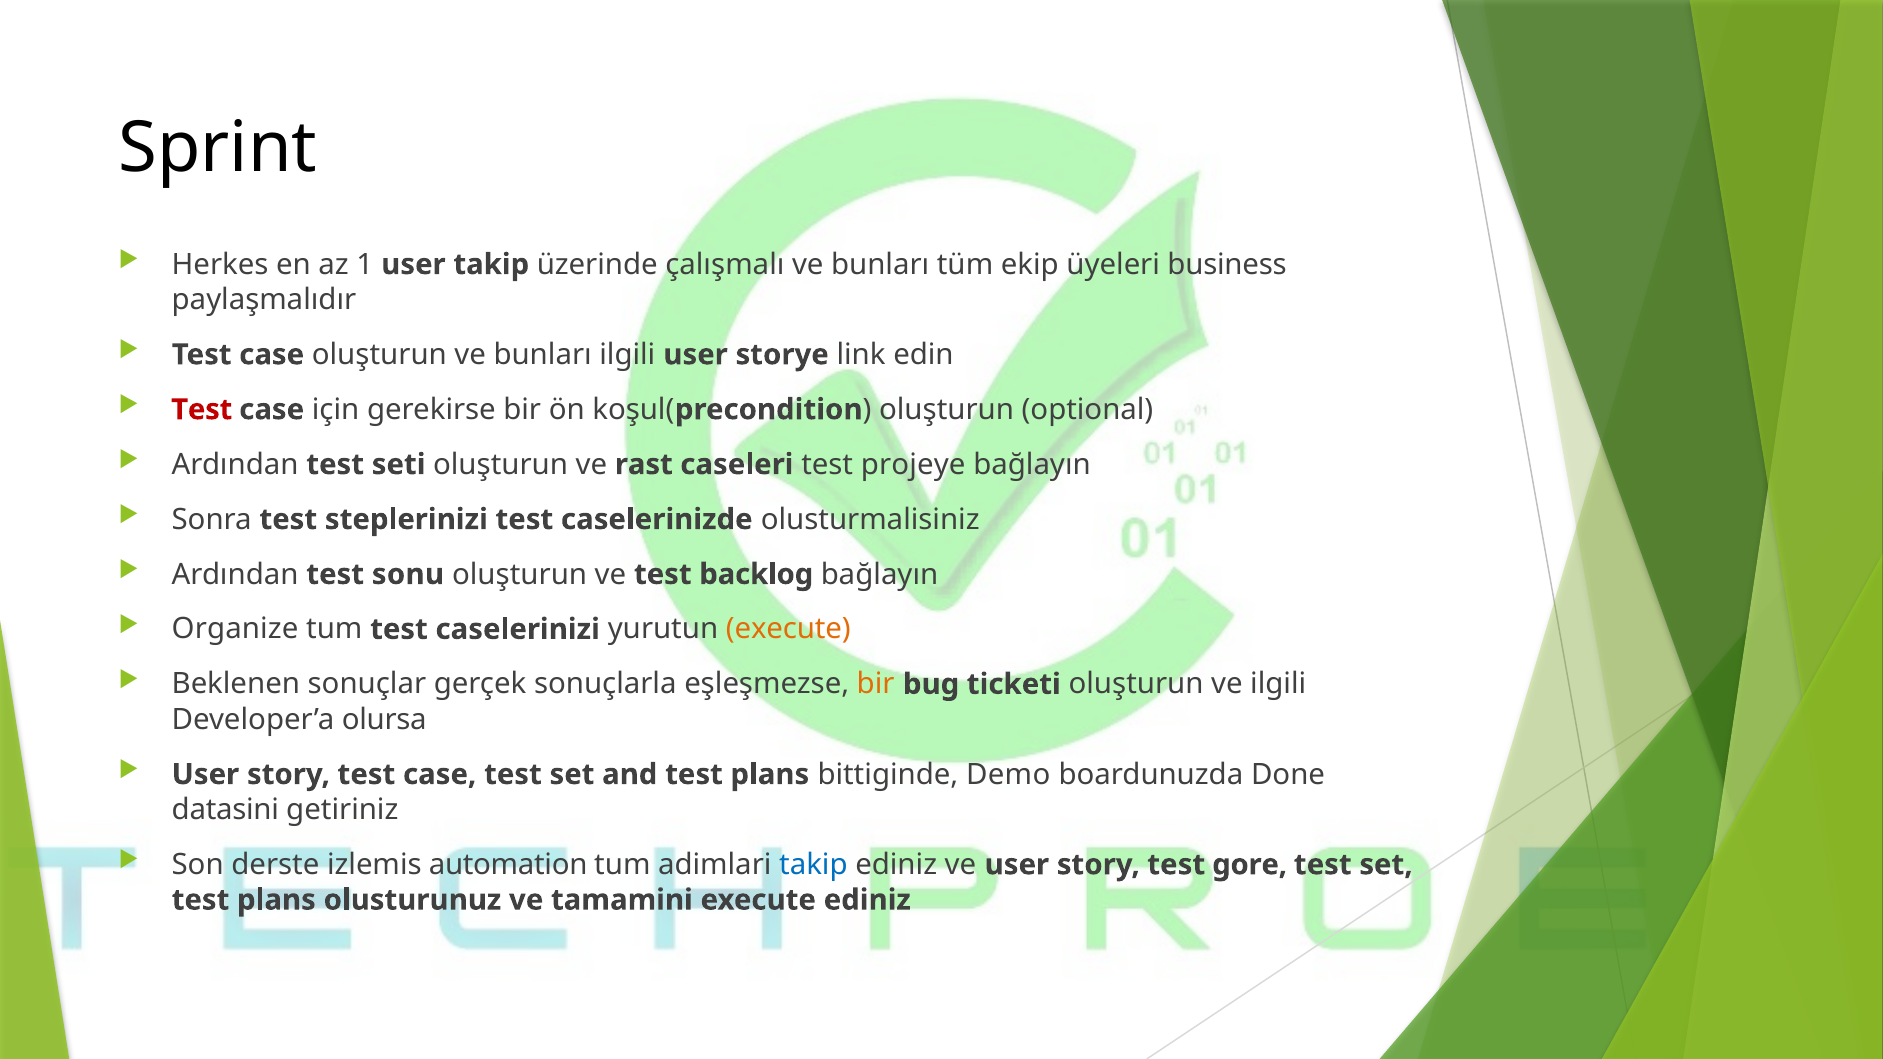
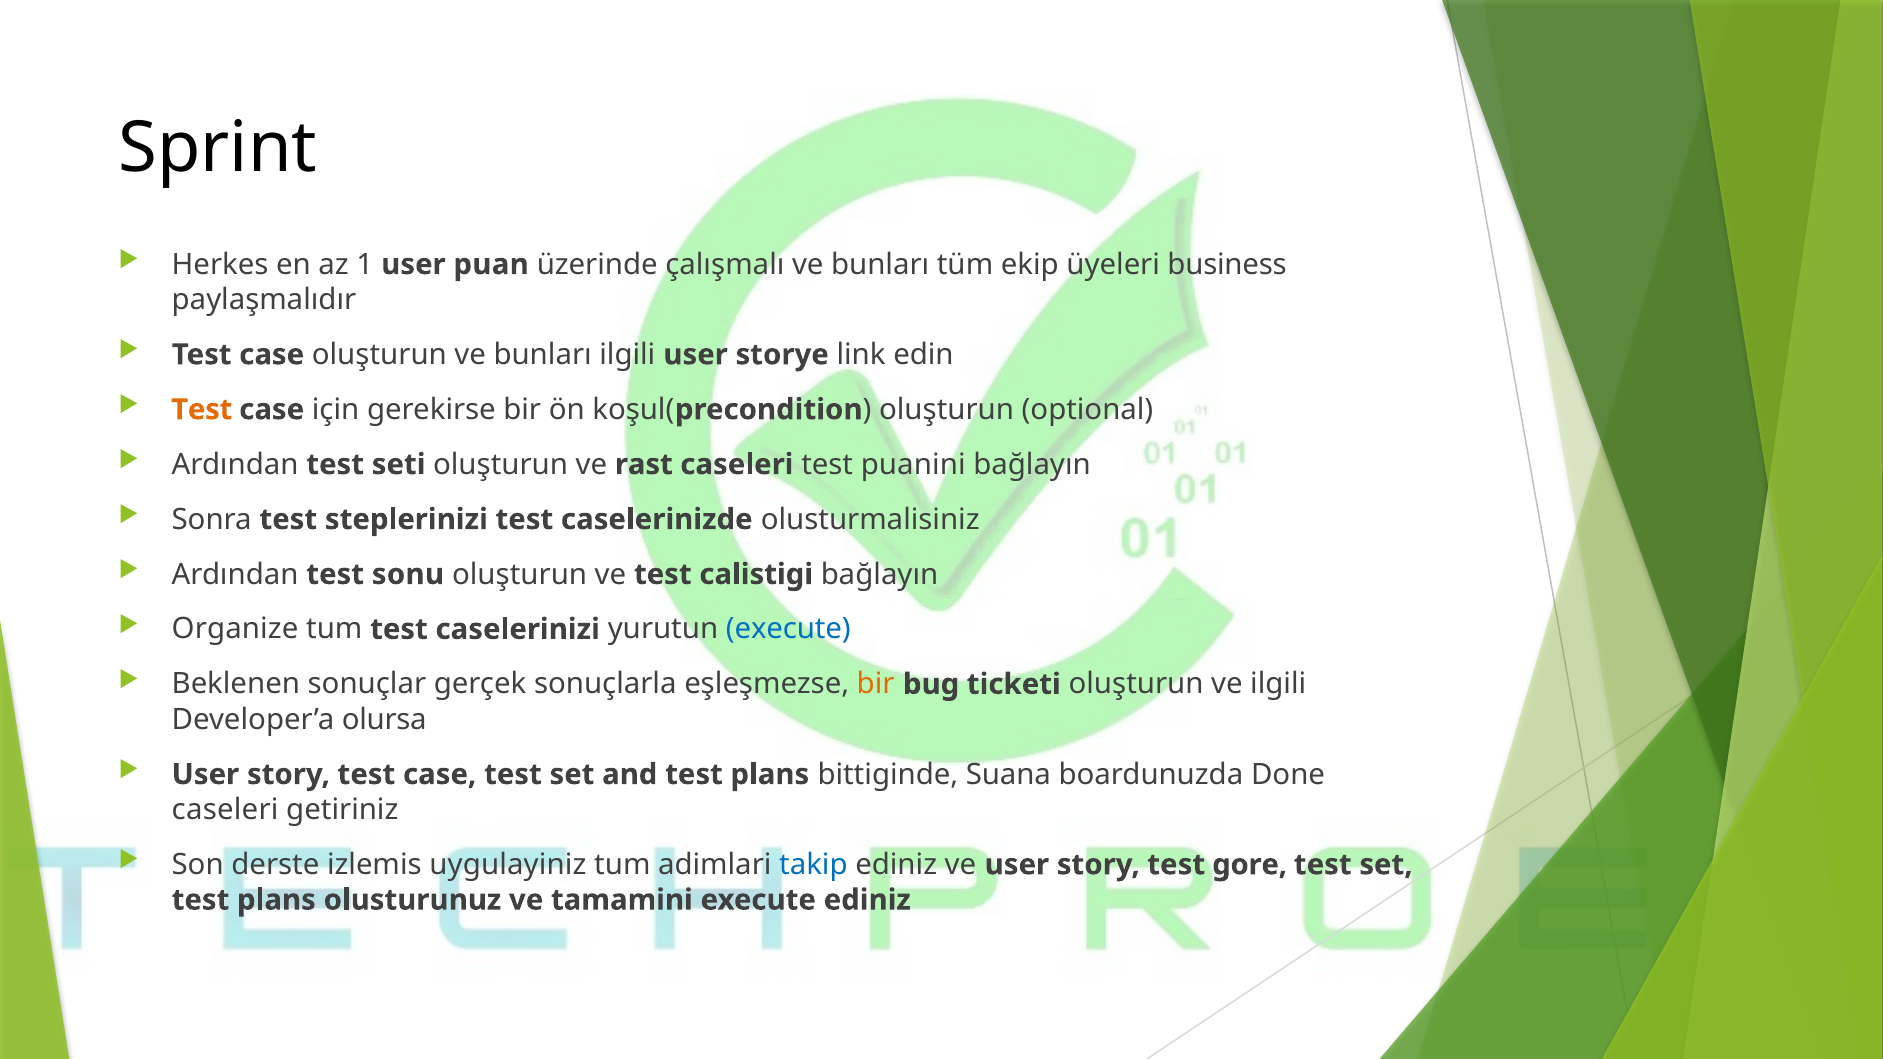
user takip: takip -> puan (491, 264)
Test colour: red -> orange (202, 410)
projeye: projeye -> puanini (913, 465)
backlog: backlog -> calistigi (756, 574)
execute colour: orange -> blue (788, 629)
Demo: Demo -> Suana (1008, 775)
datasini: datasini -> caseleri (225, 810)
automation: automation -> uygulayiniz (508, 865)
